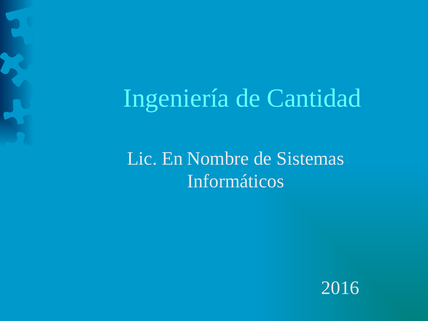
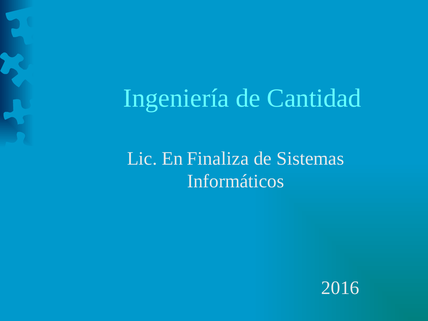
Nombre: Nombre -> Finaliza (218, 159)
